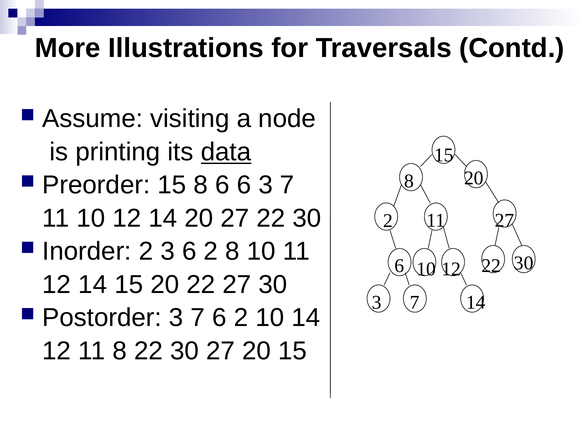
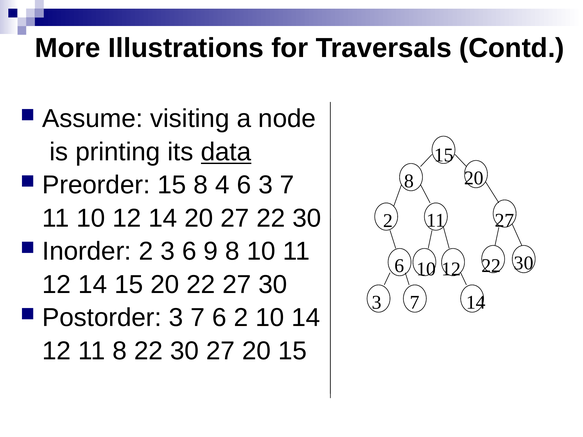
8 6: 6 -> 4 (222, 185)
3 6 2: 2 -> 9 (211, 252)
